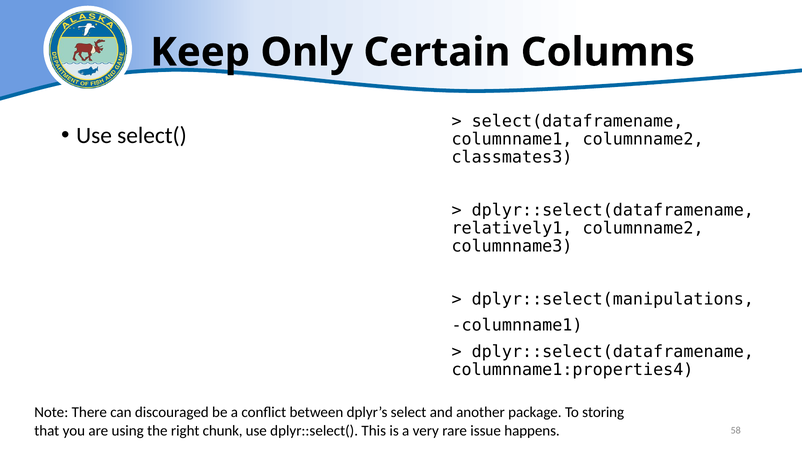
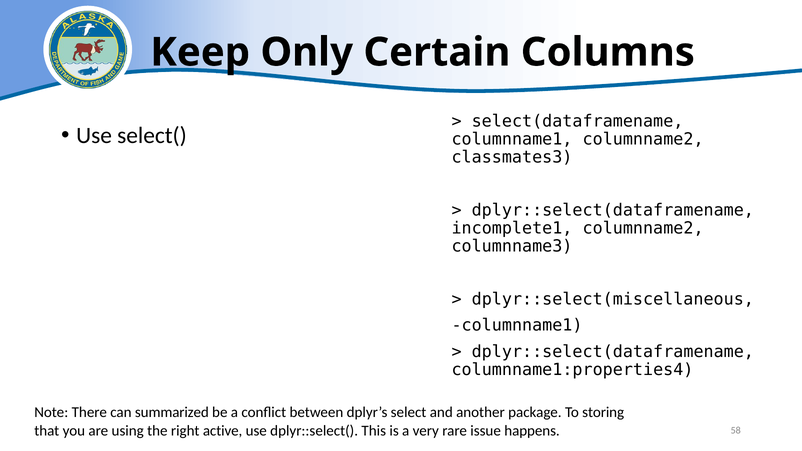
relatively1: relatively1 -> incomplete1 (512, 228)
dplyr::select(manipulations: dplyr::select(manipulations -> dplyr::select(miscellaneous (613, 299)
discouraged: discouraged -> summarized (172, 413)
chunk: chunk -> active (223, 431)
